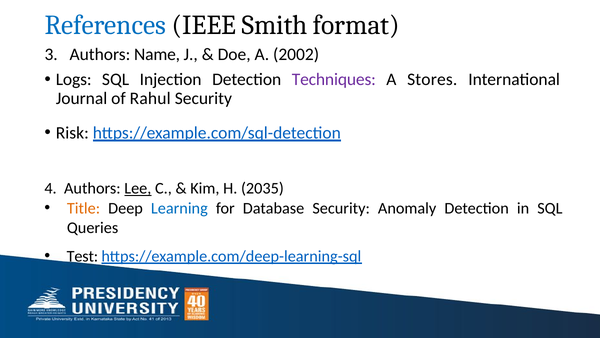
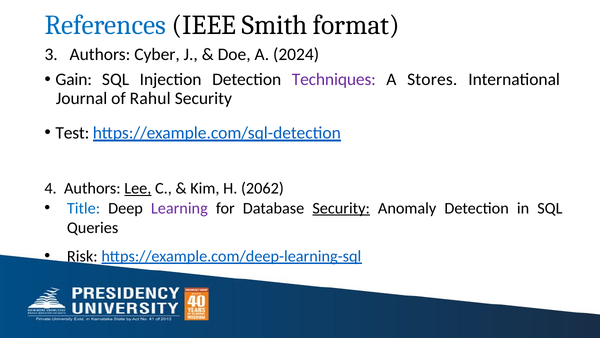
Name: Name -> Cyber (157, 54)
2002: 2002 -> 2024 (296, 54)
Logs: Logs -> Gain (74, 80)
Risk: Risk -> Test (72, 133)
2035: 2035 -> 2062 (262, 188)
Title colour: orange -> blue (84, 208)
Learning colour: blue -> purple (179, 208)
Security underline: none -> present (341, 208)
Test: Test -> Risk (82, 256)
